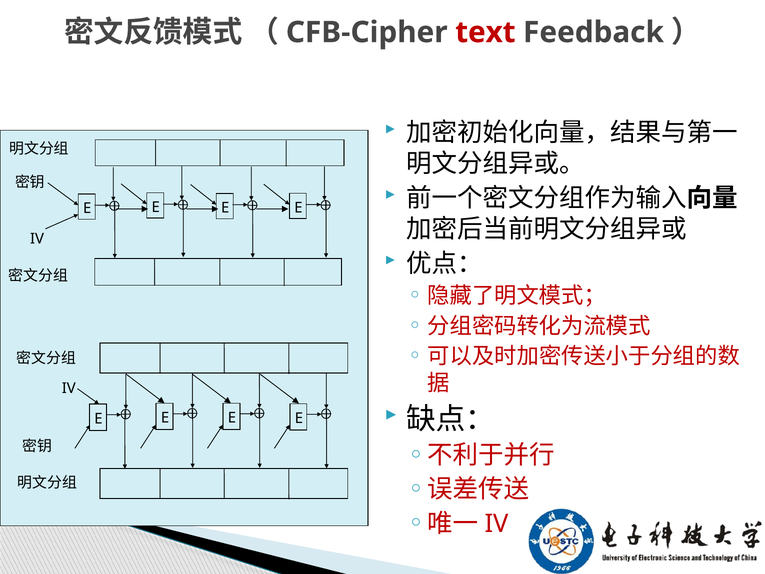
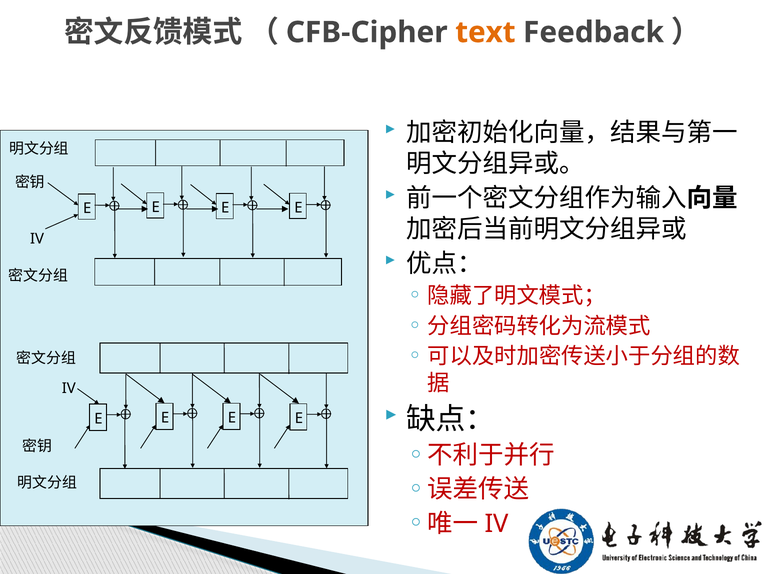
text colour: red -> orange (485, 32)
